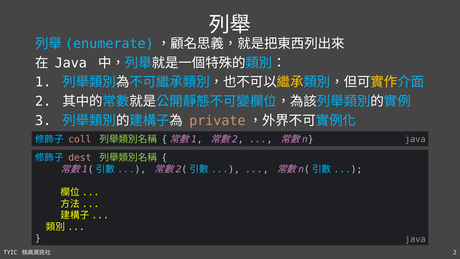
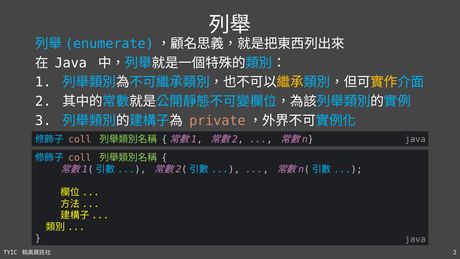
dest: dest -> coll (80, 158)
